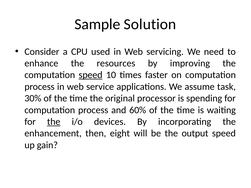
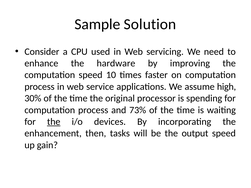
resources: resources -> hardware (116, 63)
speed underline: present -> none (91, 75)
task: task -> high (227, 87)
60%: 60% -> 73% (138, 110)
eight: eight -> tasks (120, 134)
